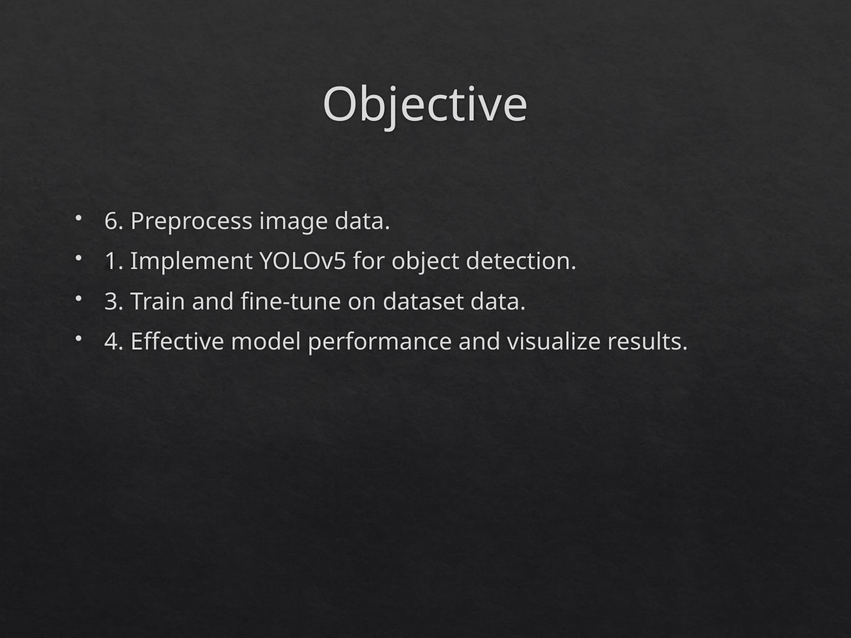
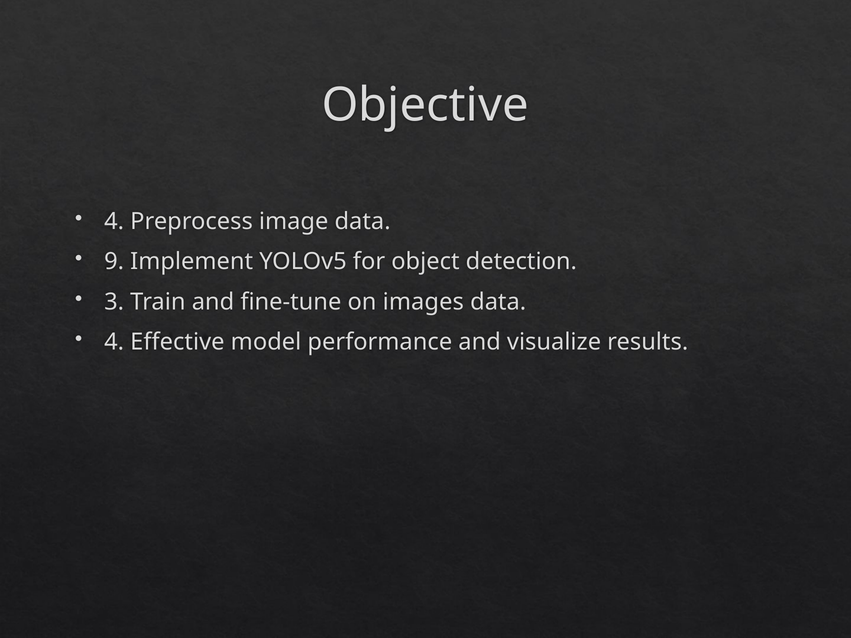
6: 6 -> 4 (114, 222)
1: 1 -> 9 (114, 262)
dataset: dataset -> images (423, 302)
